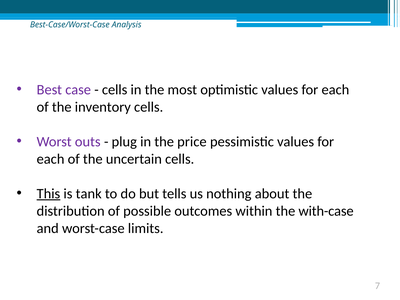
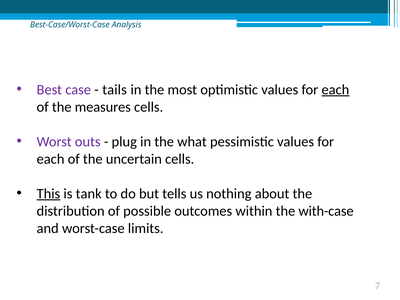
cells: cells -> tails (115, 90)
each underline: none -> present (335, 90)
inventory: inventory -> measures (103, 107)
price: price -> what (192, 142)
